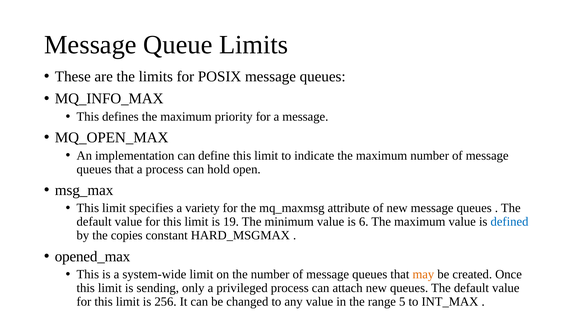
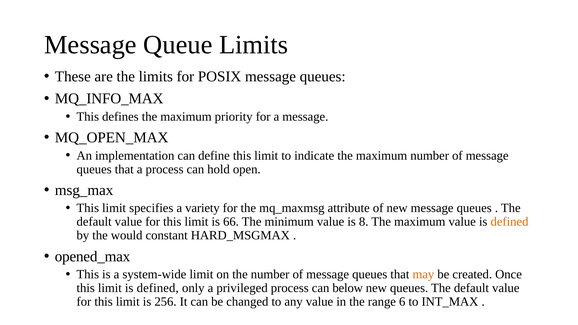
19: 19 -> 66 (231, 222)
6: 6 -> 8 (364, 222)
defined colour: blue -> orange (510, 222)
copies: copies -> would (127, 236)
limit is sending: sending -> defined (158, 288)
attach: attach -> below (348, 288)
5: 5 -> 6 (402, 302)
